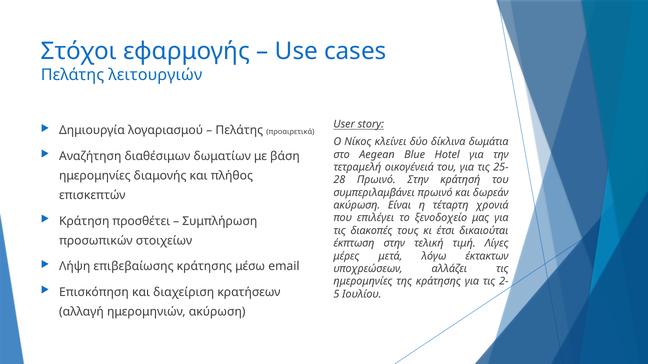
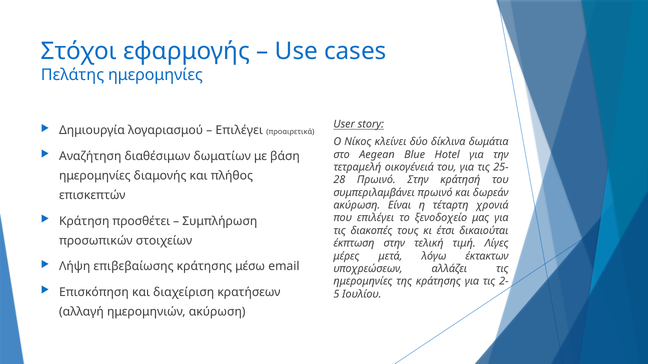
Πελάτης λειτουργιών: λειτουργιών -> ημερομηνίες (155, 75)
Πελάτης: Πελάτης -> Επιλέγει (239, 131)
